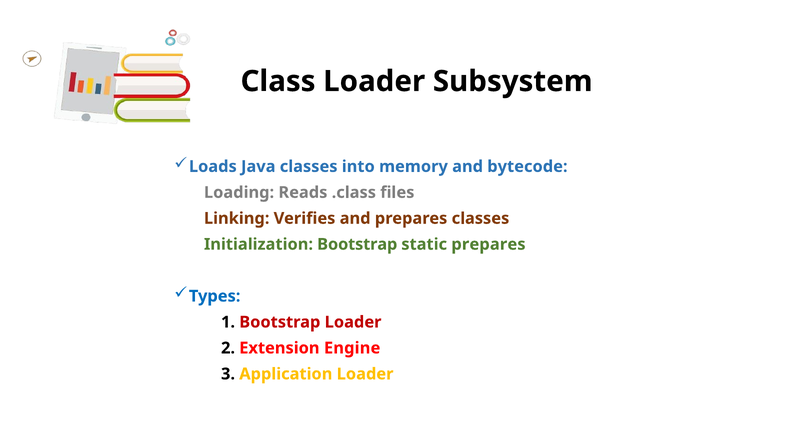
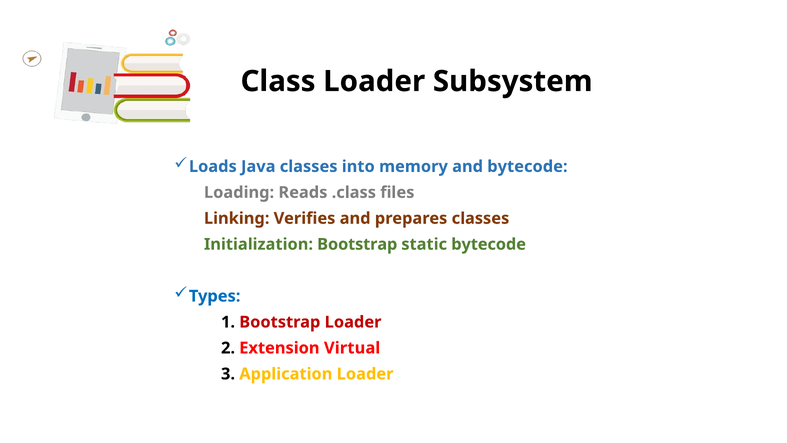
static prepares: prepares -> bytecode (489, 244)
Engine: Engine -> Virtual (352, 348)
